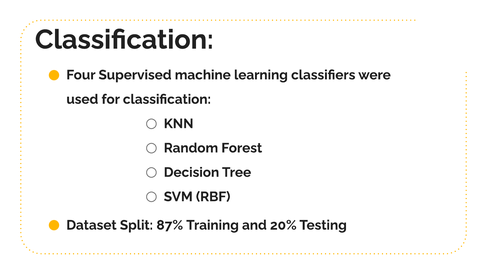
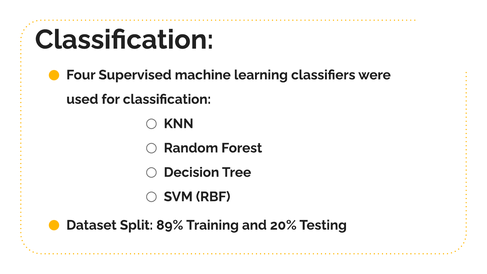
87%: 87% -> 89% (170, 225)
